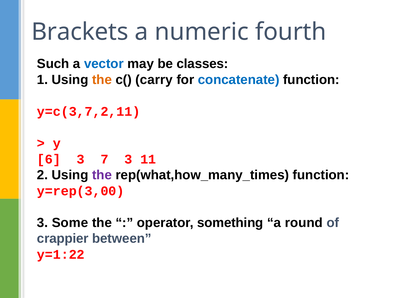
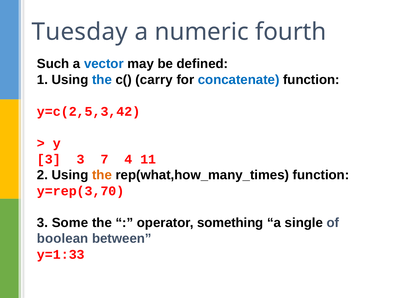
Brackets: Brackets -> Tuesday (80, 32)
classes: classes -> defined (202, 64)
the colour: orange -> blue (102, 80)
y=c(3,7,2,11: y=c(3,7,2,11 -> y=c(2,5,3,42 (89, 111)
6: 6 -> 3 (49, 159)
7 3: 3 -> 4 (128, 159)
the colour: purple -> orange (102, 175)
y=rep(3,00: y=rep(3,00 -> y=rep(3,70 (81, 191)
round: round -> single (304, 223)
crappier: crappier -> boolean (63, 238)
y=1:22: y=1:22 -> y=1:33 (61, 254)
